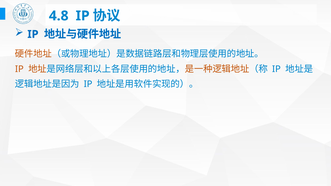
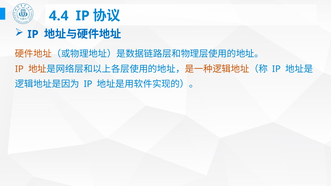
4.8: 4.8 -> 4.4 (59, 16)
